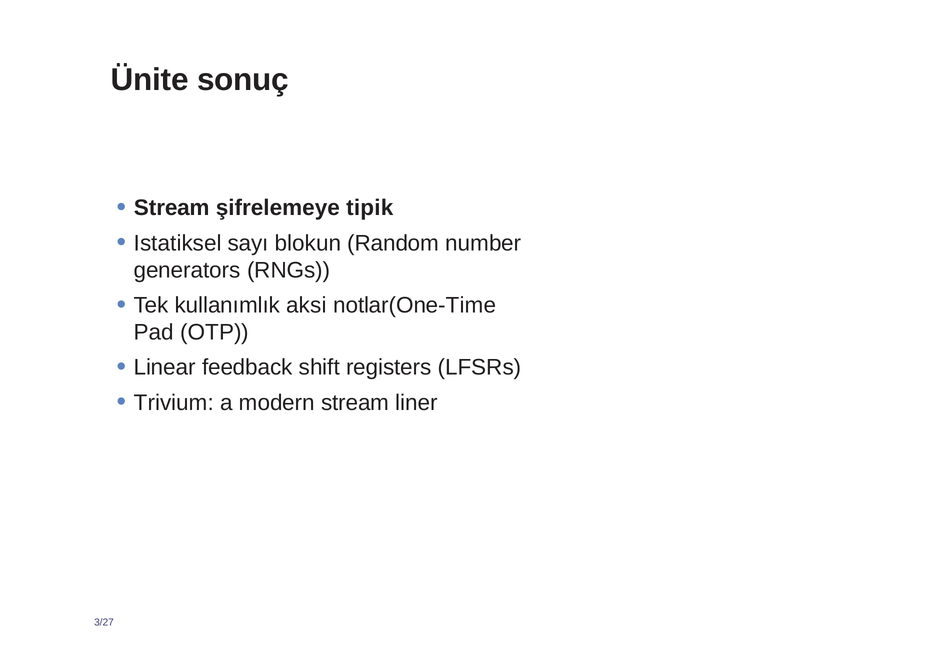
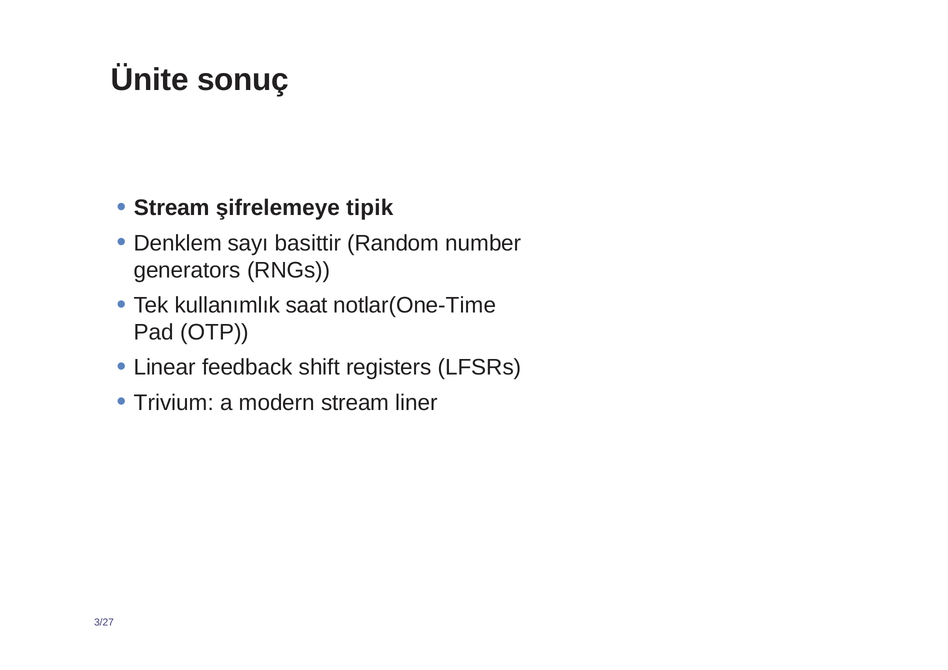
Istatiksel: Istatiksel -> Denklem (178, 243)
blokun: blokun -> basittir (308, 243)
aksi: aksi -> saat (307, 305)
